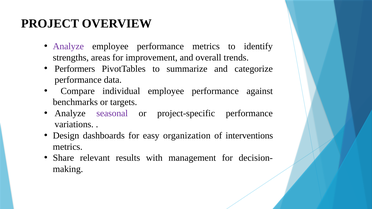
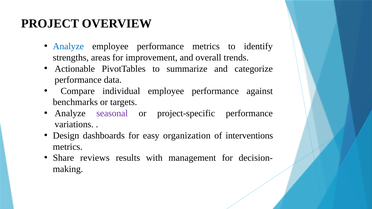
Analyze colour: purple -> blue (68, 46)
Performers: Performers -> Actionable (75, 69)
relevant: relevant -> reviews (95, 158)
